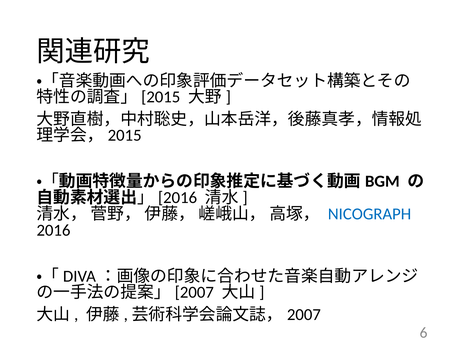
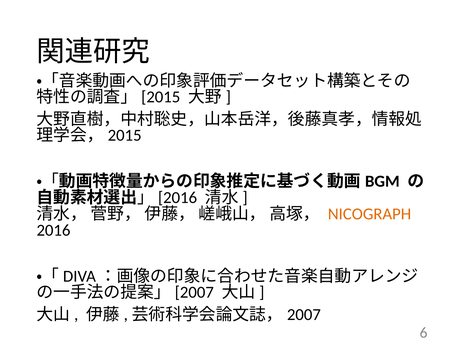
NICOGRAPH colour: blue -> orange (370, 214)
